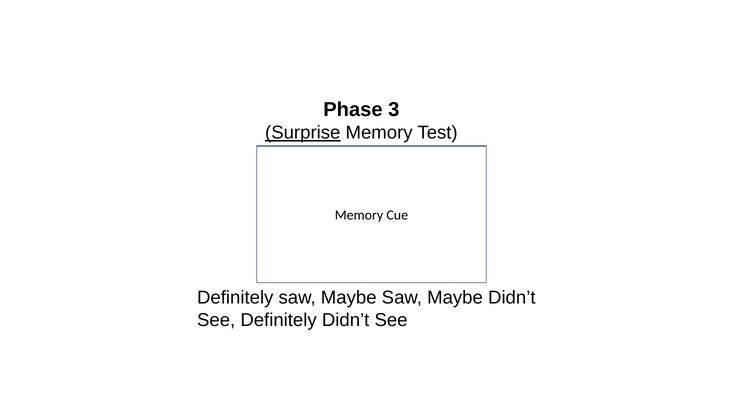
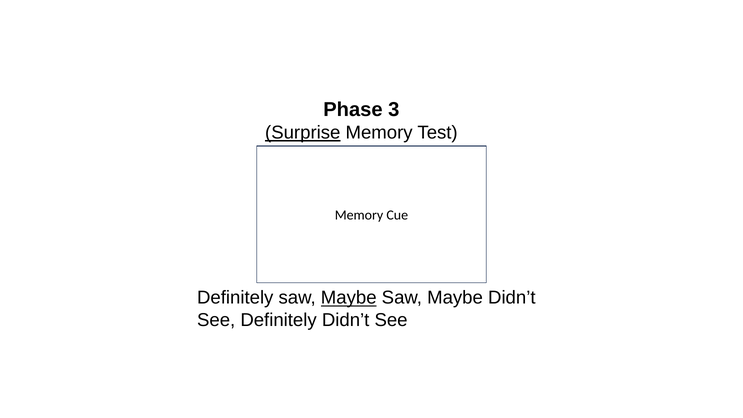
Maybe underline: none -> present (349, 298)
